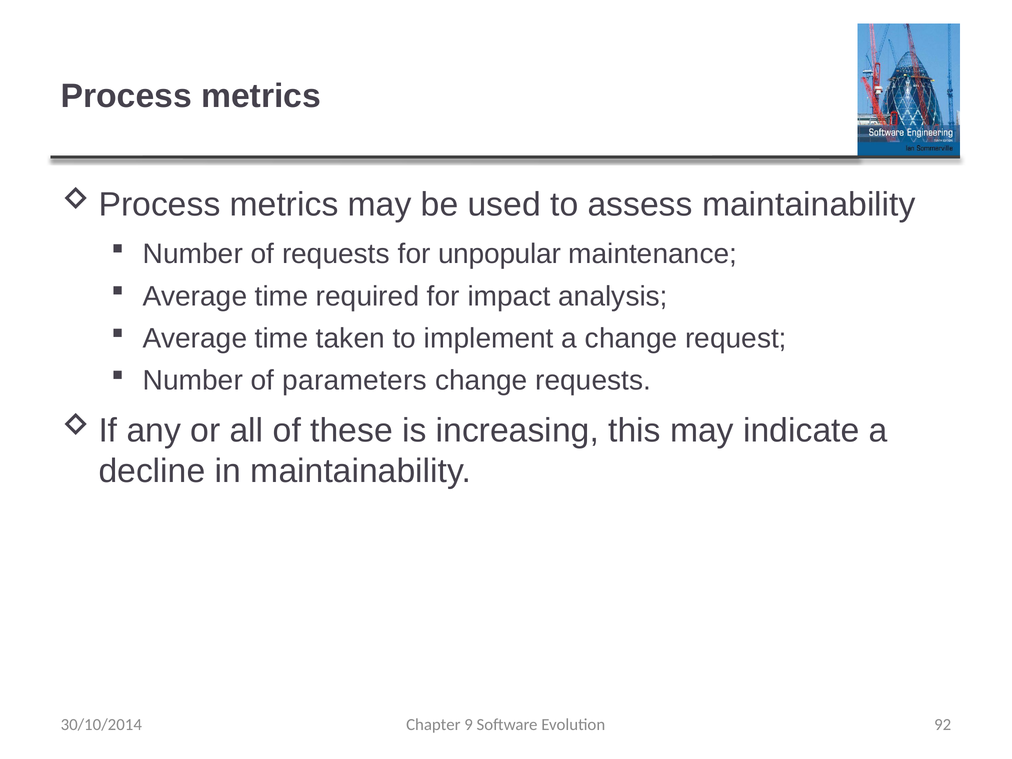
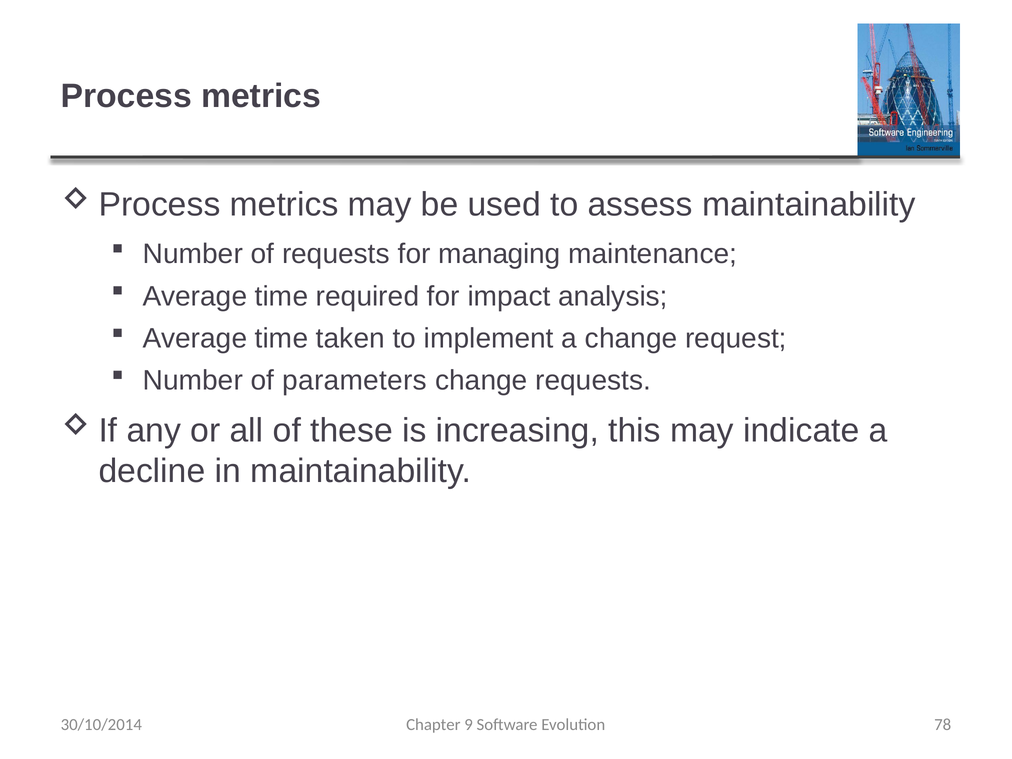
unpopular: unpopular -> managing (499, 254)
92: 92 -> 78 (943, 725)
